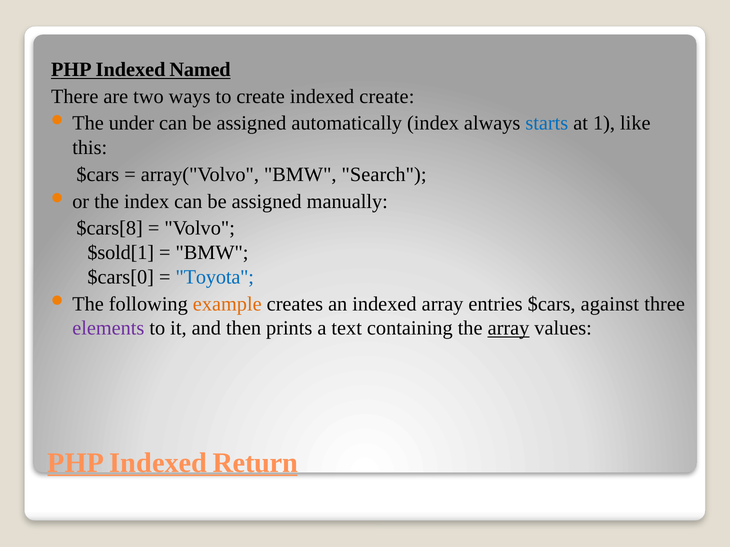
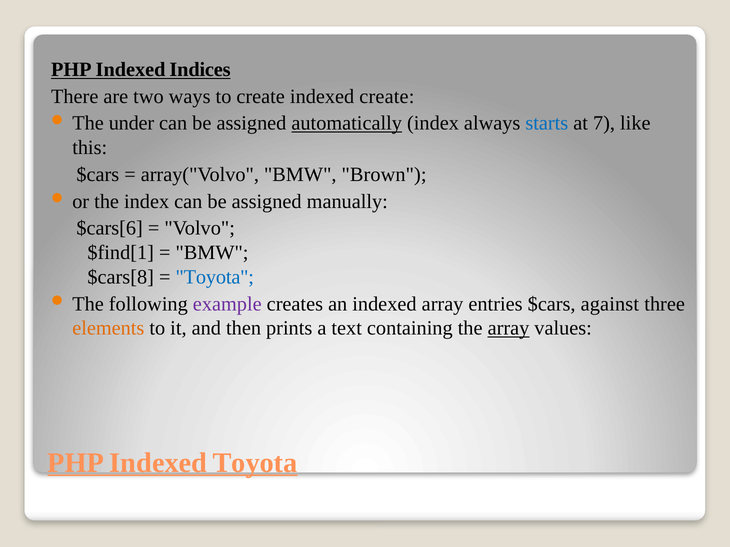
Named: Named -> Indices (200, 70)
automatically underline: none -> present (347, 123)
1: 1 -> 7 (604, 123)
Search: Search -> Brown (384, 175)
$cars[8: $cars[8 -> $cars[6 (110, 228)
$sold[1: $sold[1 -> $find[1 (121, 253)
$cars[0: $cars[0 -> $cars[8 (121, 277)
example colour: orange -> purple (227, 304)
elements colour: purple -> orange (108, 328)
Indexed Return: Return -> Toyota (255, 463)
